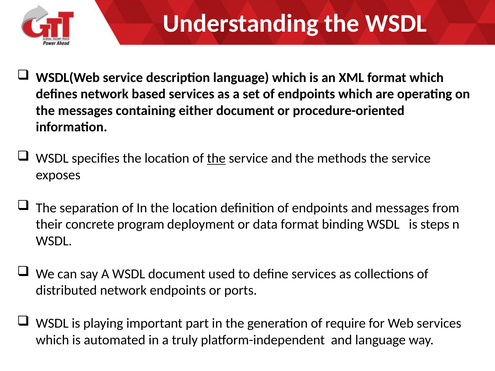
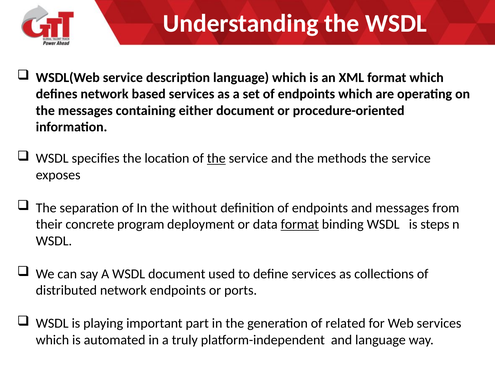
In the location: location -> without (195, 208)
format underline: none -> present (300, 225)
require: require -> related (346, 324)
